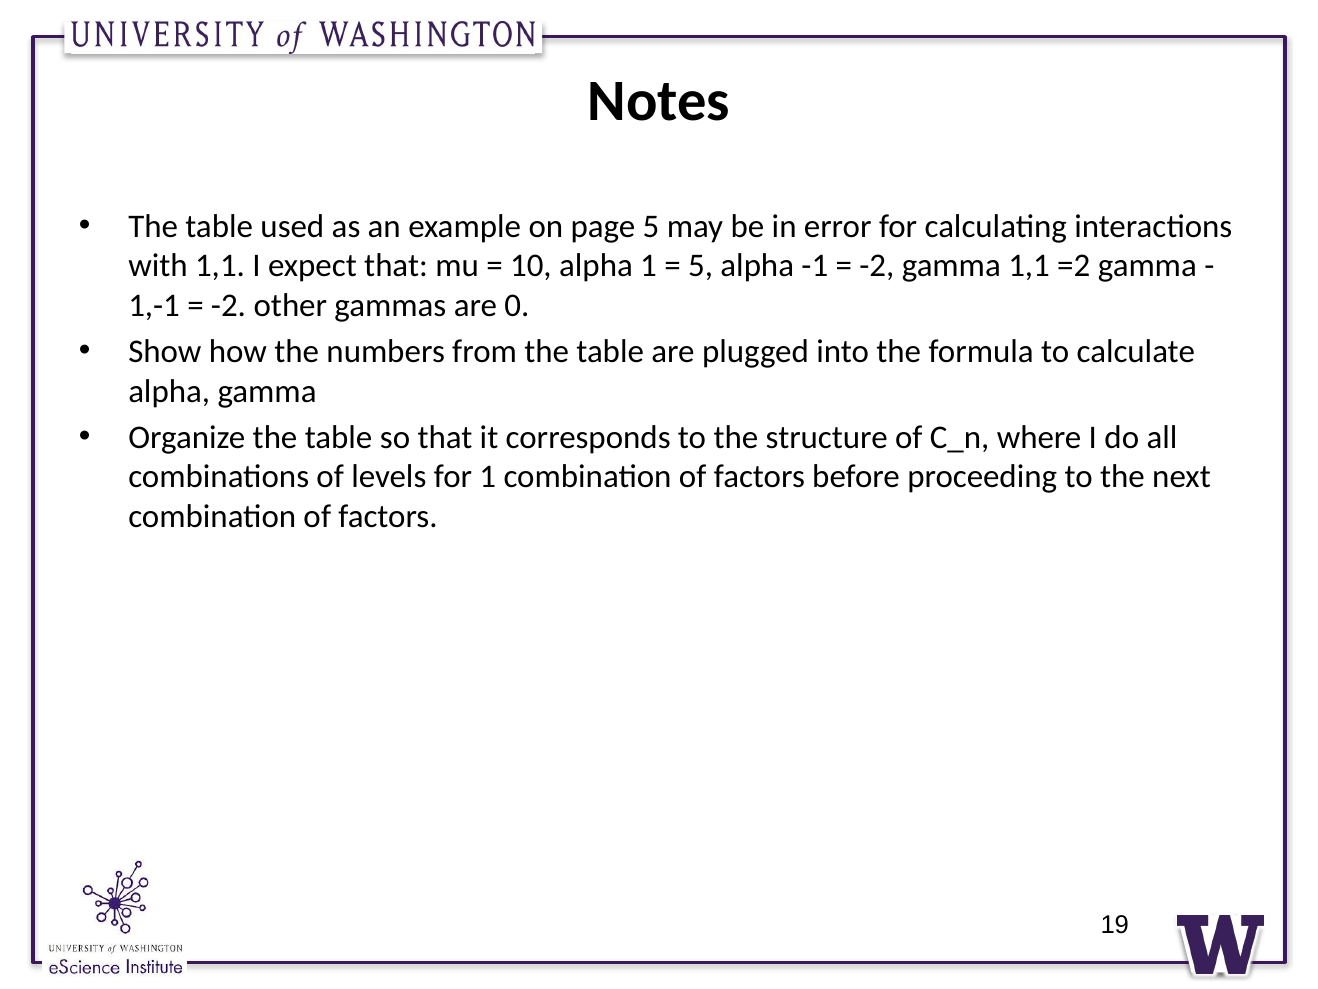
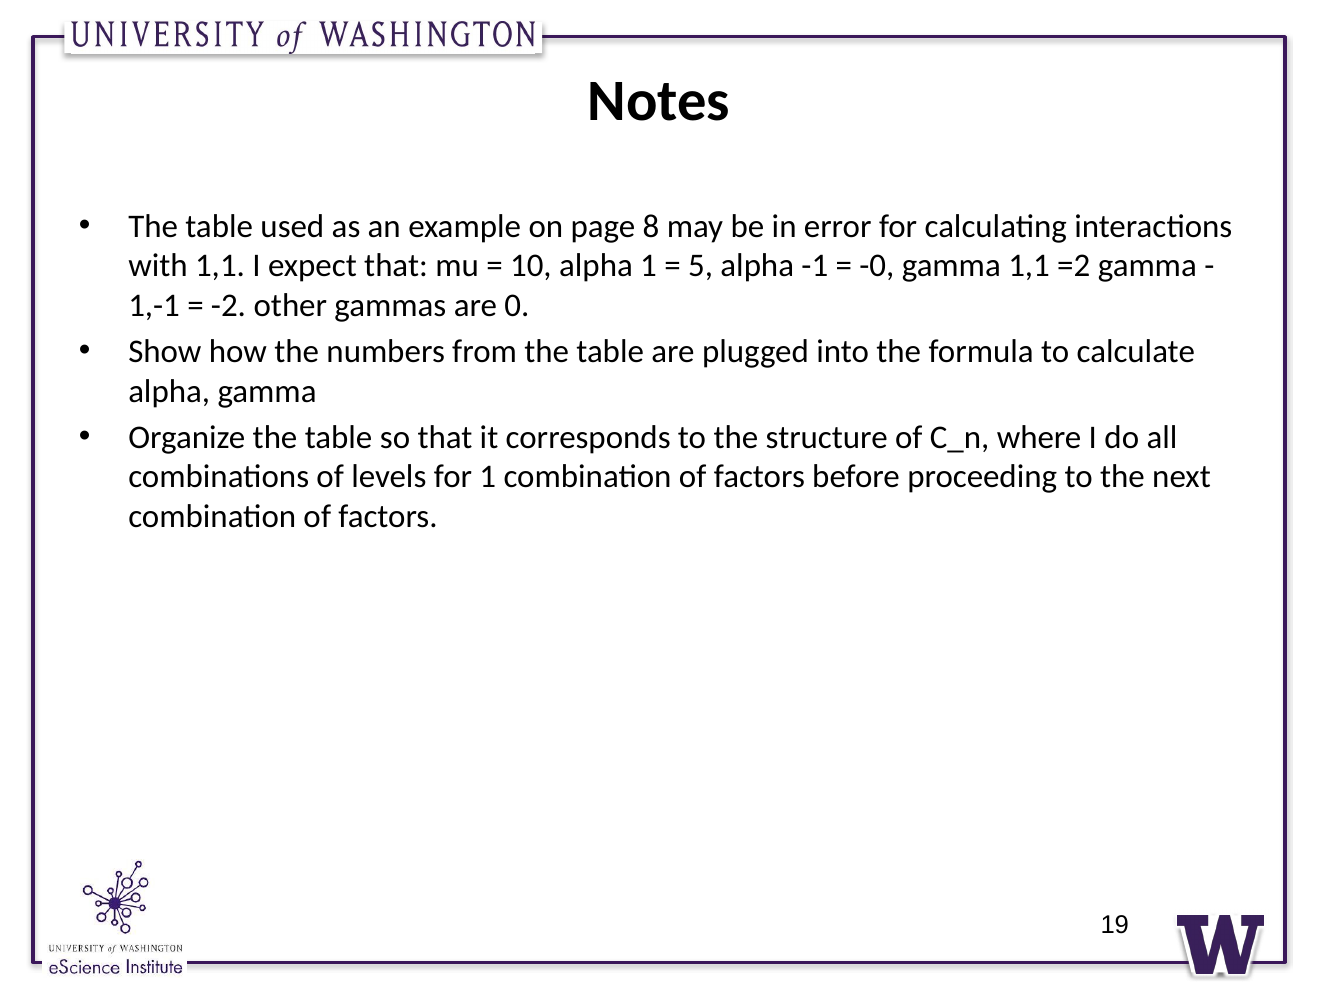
page 5: 5 -> 8 (651, 226)
-2: -2 -> -0 (877, 266)
